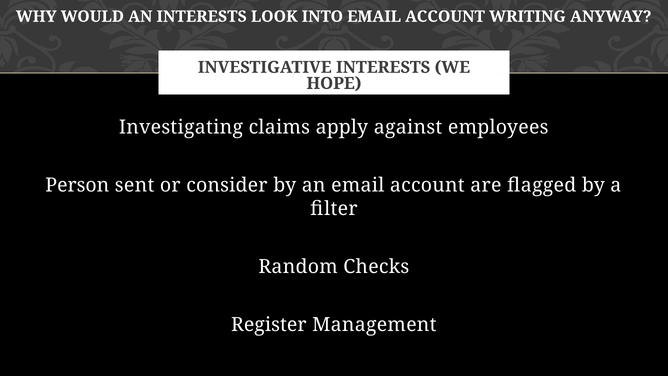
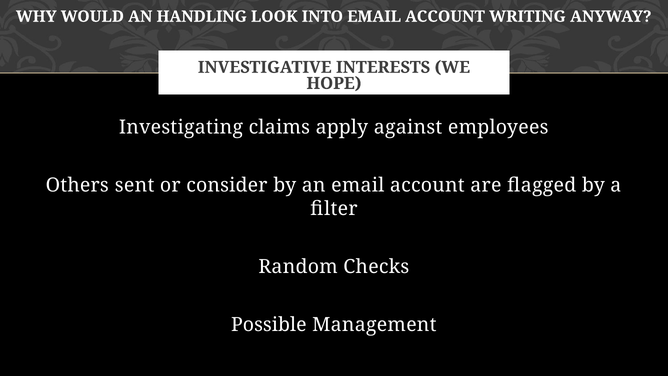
AN INTERESTS: INTERESTS -> HANDLING (202, 17)
Person: Person -> Others (77, 185)
Register: Register -> Possible (269, 324)
